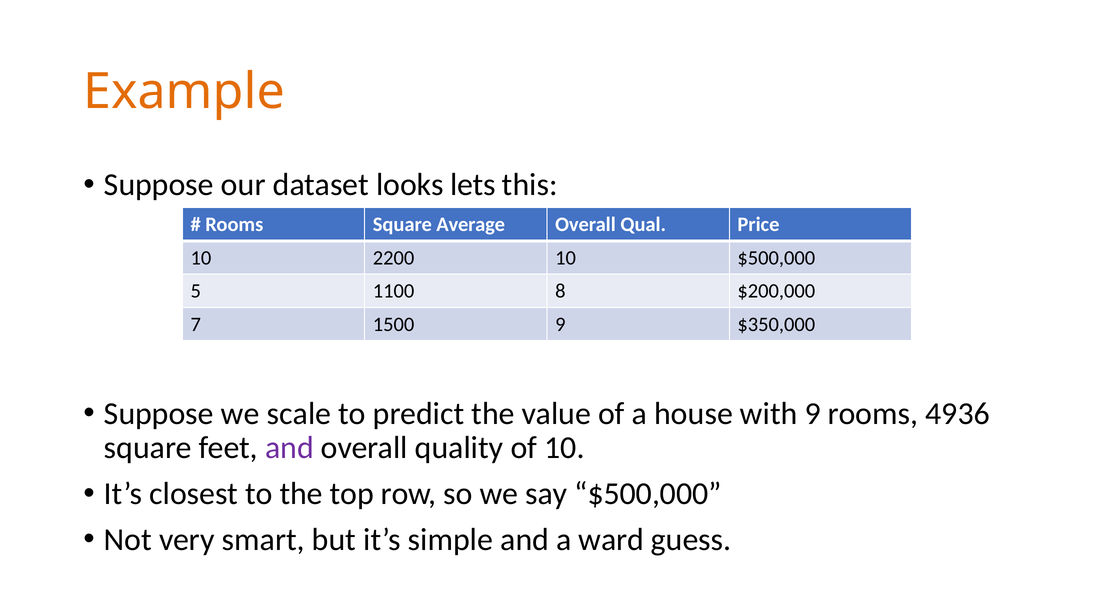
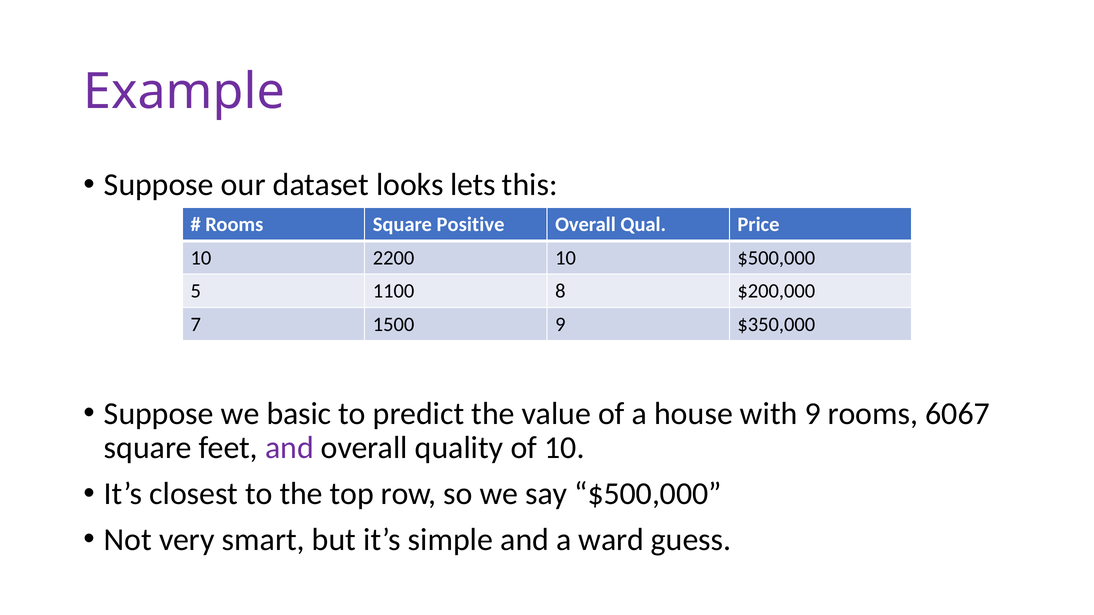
Example colour: orange -> purple (184, 92)
Average: Average -> Positive (471, 225)
scale: scale -> basic (299, 414)
4936: 4936 -> 6067 (958, 414)
